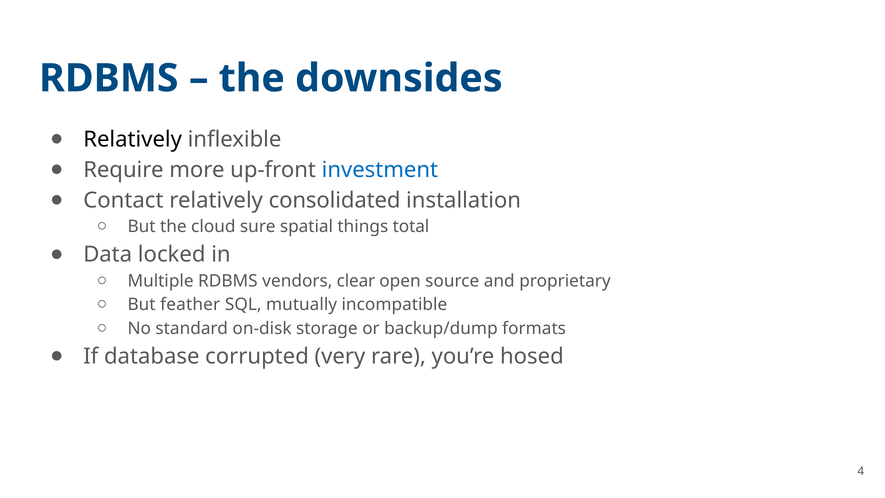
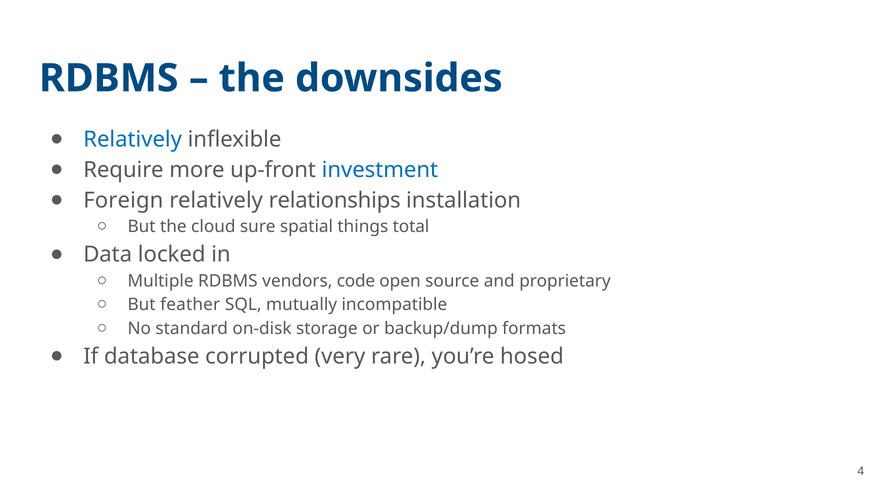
Relatively colour: black -> blue (133, 139)
Contact: Contact -> Foreign (123, 200)
consolidated: consolidated -> relationships (335, 200)
clear: clear -> code (356, 281)
